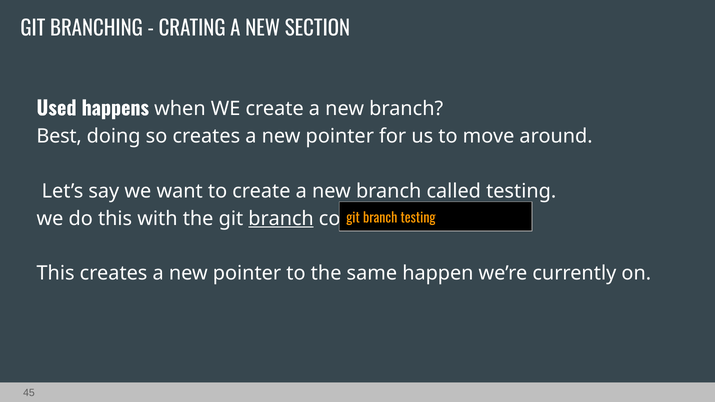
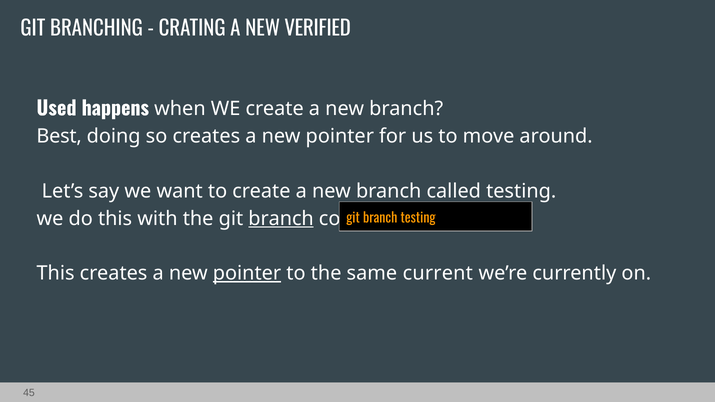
SECTION: SECTION -> VERIFIED (318, 29)
pointer underline: none -> present (247, 273)
happen: happen -> current (438, 273)
